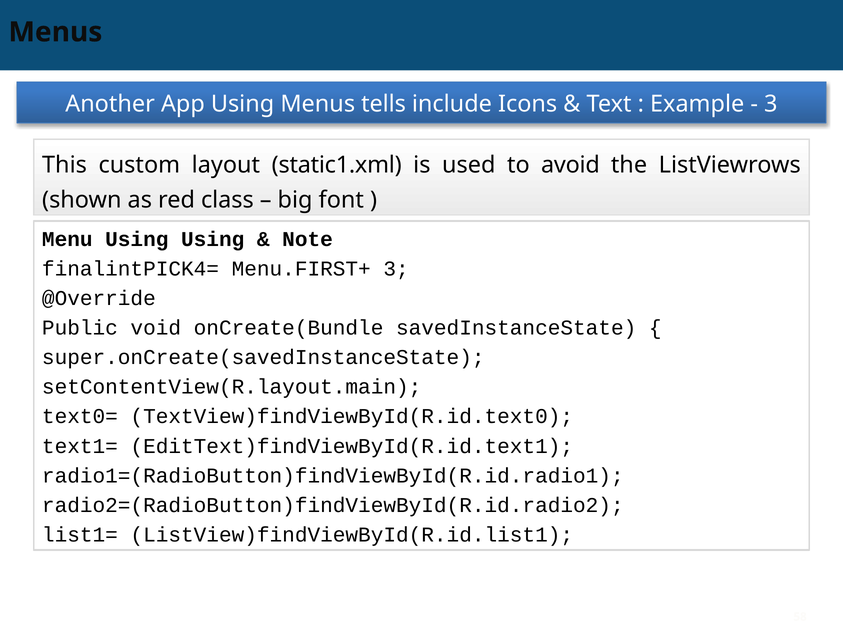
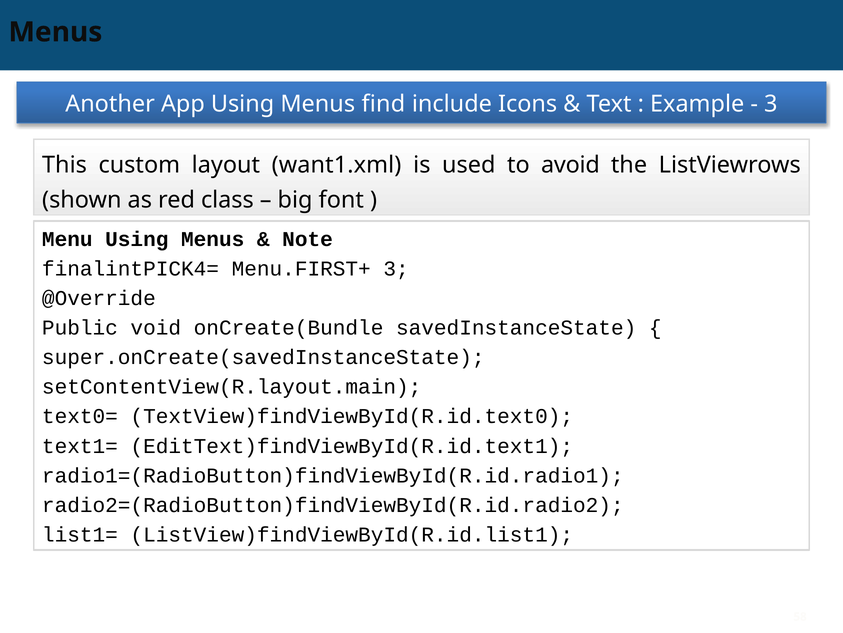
tells: tells -> find (383, 104)
static1.xml: static1.xml -> want1.xml (337, 165)
Menu Using Using: Using -> Menus (213, 239)
